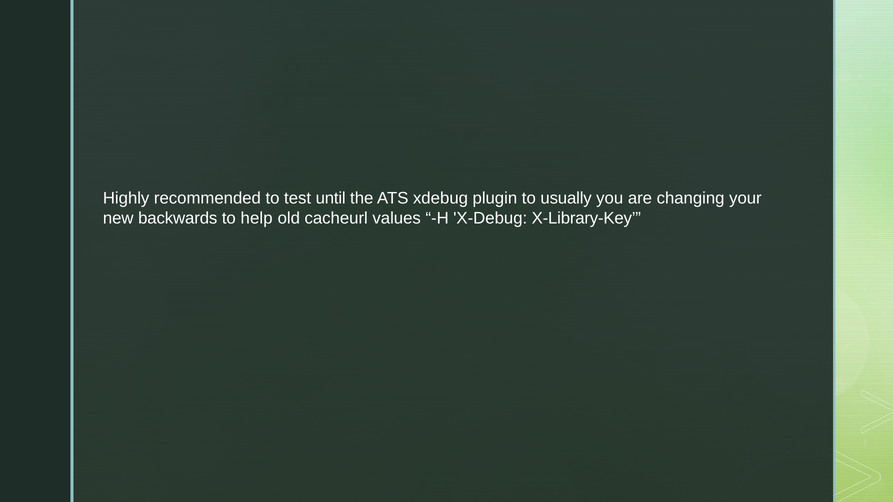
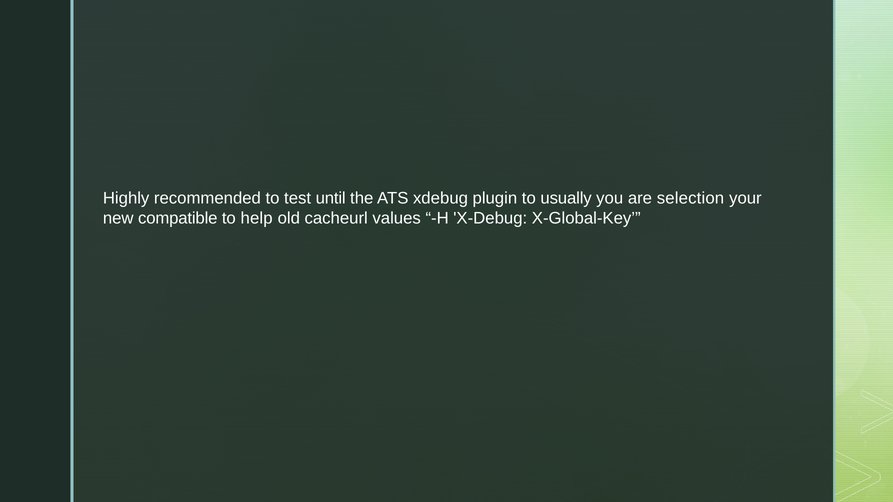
changing: changing -> selection (690, 198)
backwards: backwards -> compatible (178, 218)
X-Library-Key: X-Library-Key -> X-Global-Key (586, 218)
